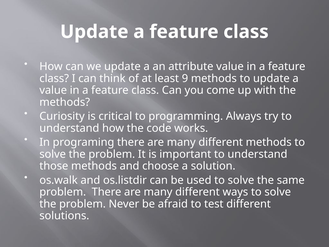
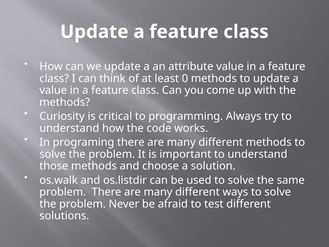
9: 9 -> 0 (185, 78)
